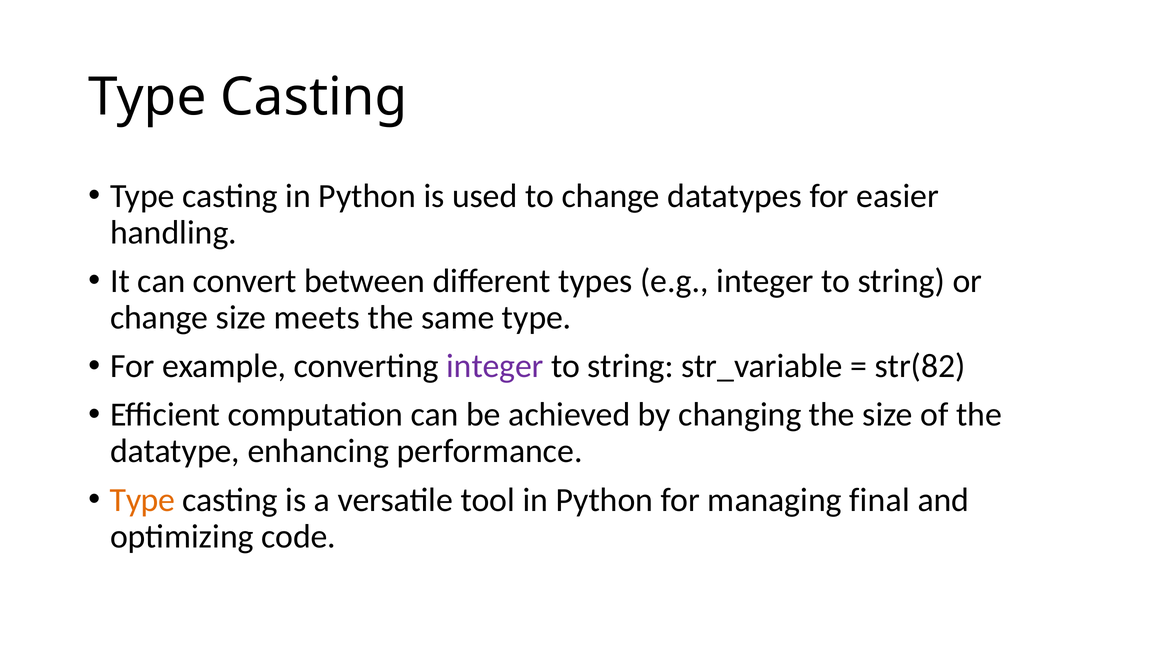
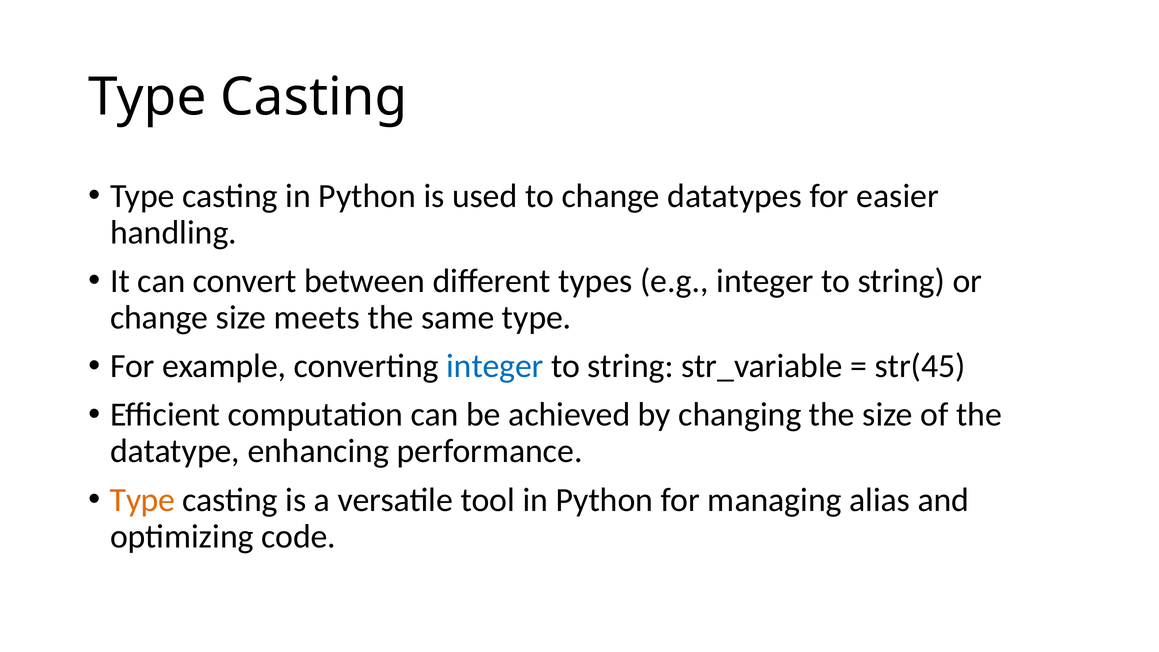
integer colour: purple -> blue (495, 366)
str(82: str(82 -> str(45 (920, 366)
final: final -> alias (880, 500)
